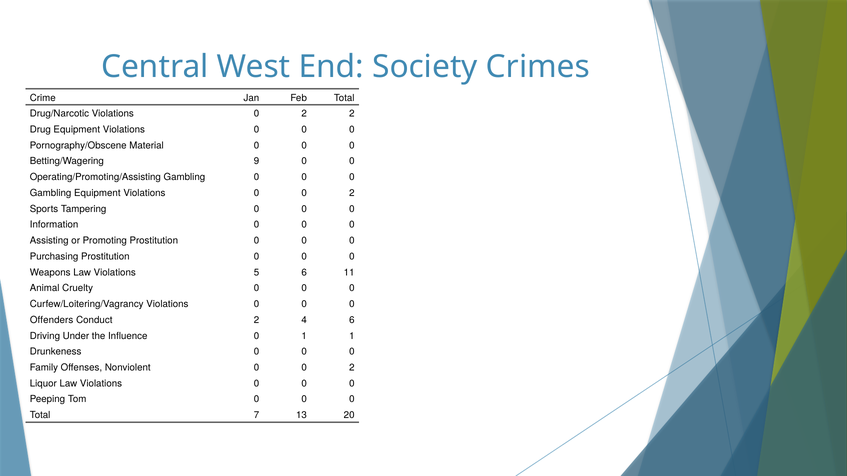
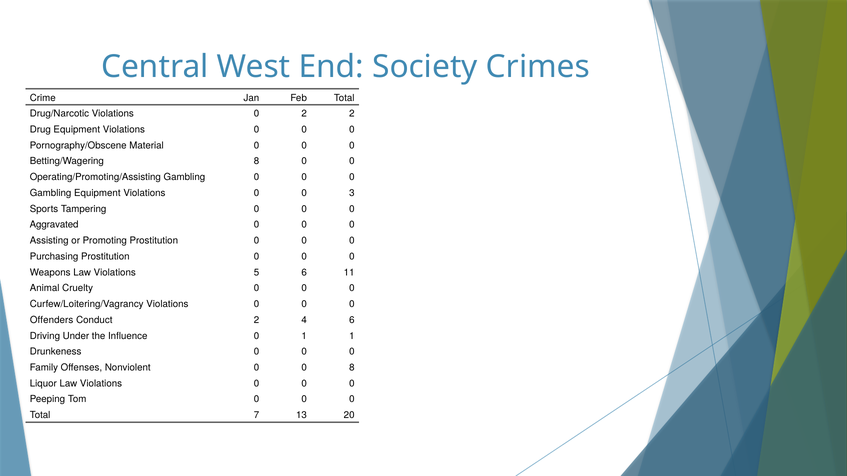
Betting/Wagering 9: 9 -> 8 (257, 161)
Violations 0 0 2: 2 -> 3 (352, 193)
Information: Information -> Aggravated (54, 225)
Nonviolent 0 0 2: 2 -> 8 (352, 368)
